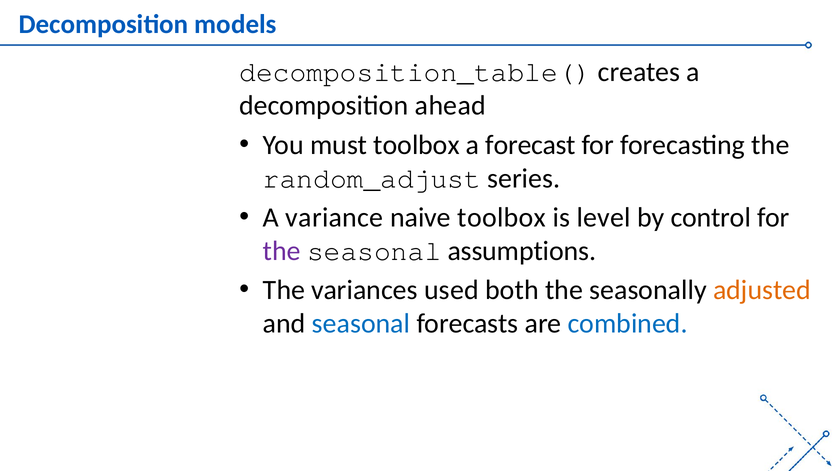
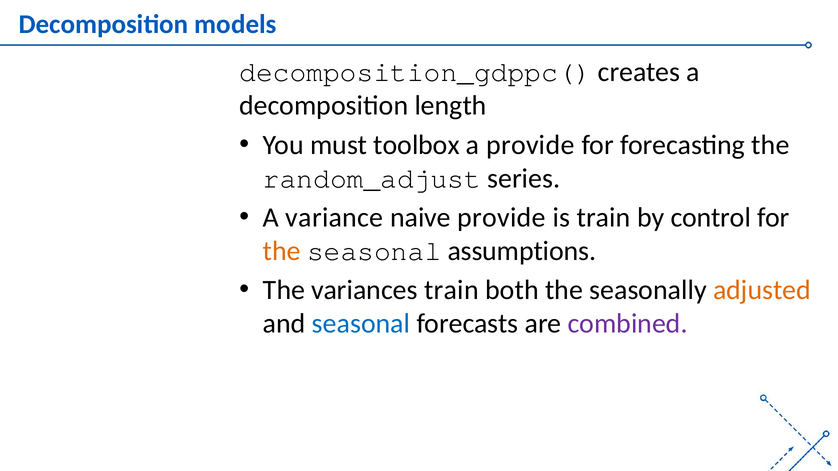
decomposition_table(: decomposition_table( -> decomposition_gdppc( (415, 72)
ahead: ahead -> length (451, 106)
a forecast: forecast -> provide (530, 145)
naive toolbox: toolbox -> provide (502, 218)
is level: level -> train (604, 218)
the colour: purple -> orange (282, 251)
variances used: used -> train (451, 290)
combined colour: blue -> purple (628, 324)
